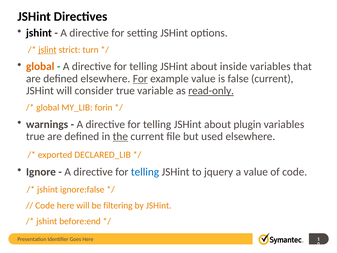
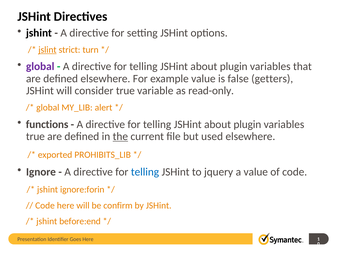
global colour: orange -> purple (40, 66)
inside: inside -> plugin (234, 66)
For underline: present -> none (140, 79)
false current: current -> getters (272, 79)
read-only underline: present -> none (211, 91)
forin: forin -> alert (104, 107)
warnings: warnings -> functions (47, 124)
DECLARED_LIB: DECLARED_LIB -> PROHIBITS_LIB (103, 155)
ignore:false: ignore:false -> ignore:forin (82, 189)
filtering: filtering -> confirm (118, 205)
